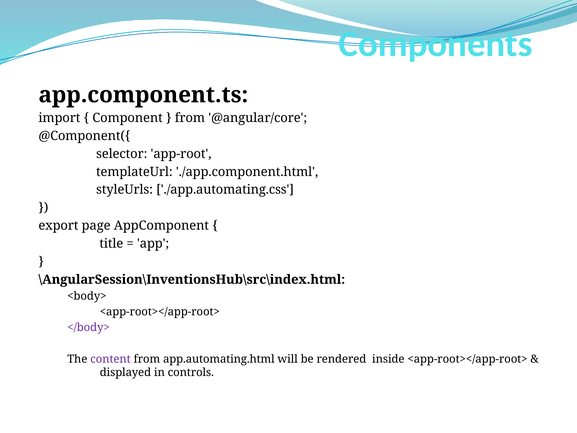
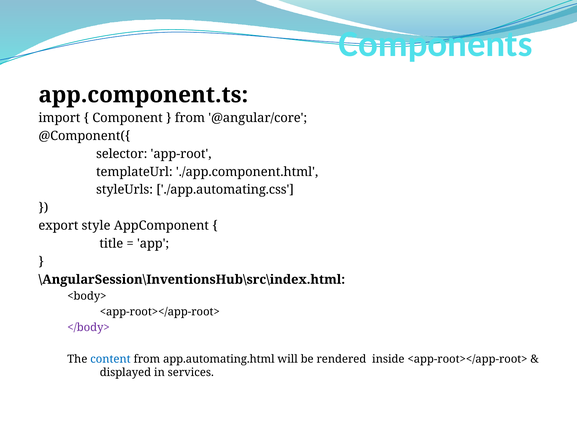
page: page -> style (96, 226)
content colour: purple -> blue (110, 359)
controls: controls -> services (191, 372)
